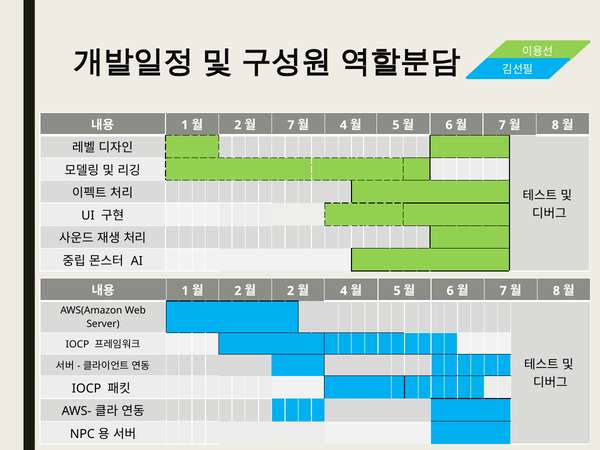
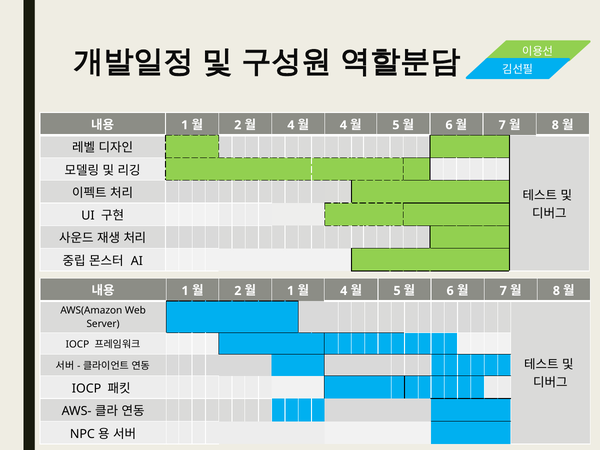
7: 7 -> 4 (291, 125)
2: 2 -> 1 (291, 291)
